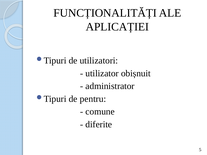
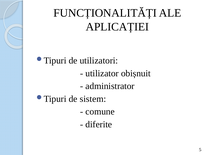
pentru: pentru -> sistem (93, 99)
